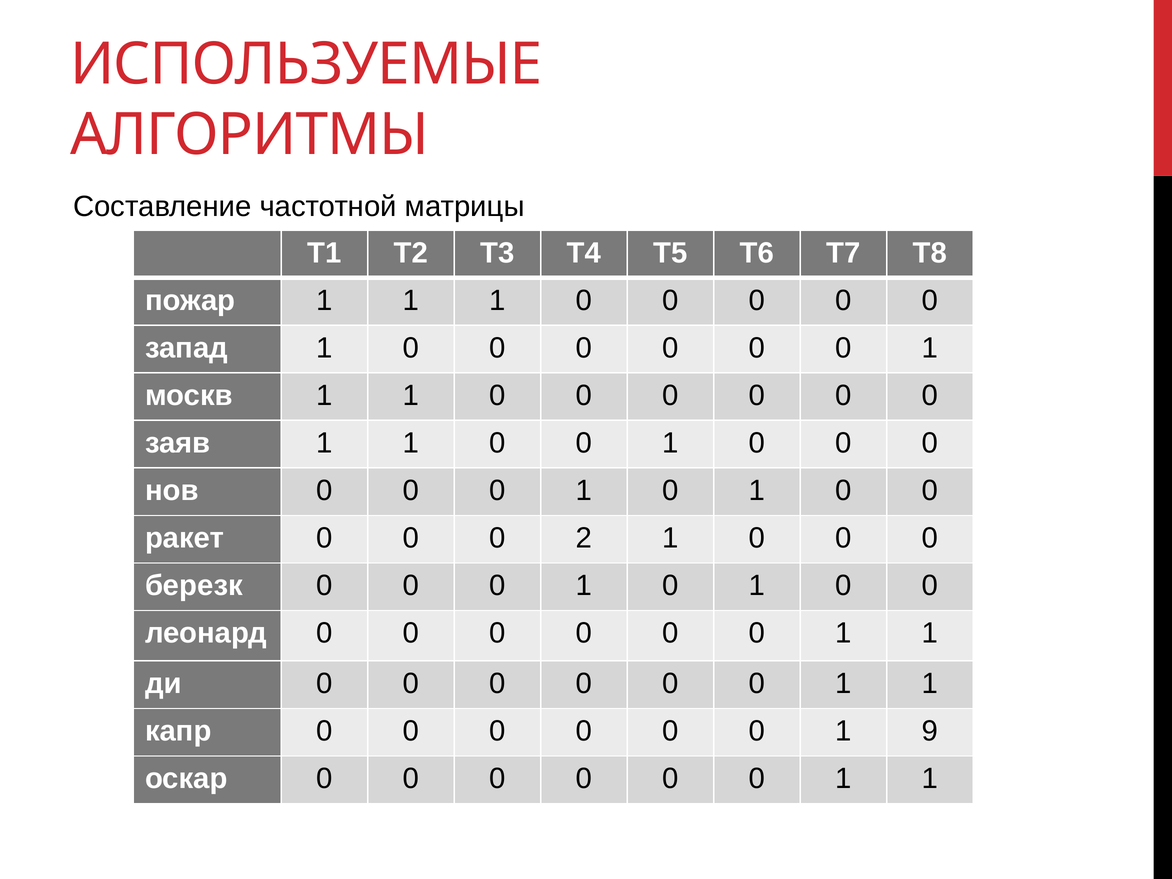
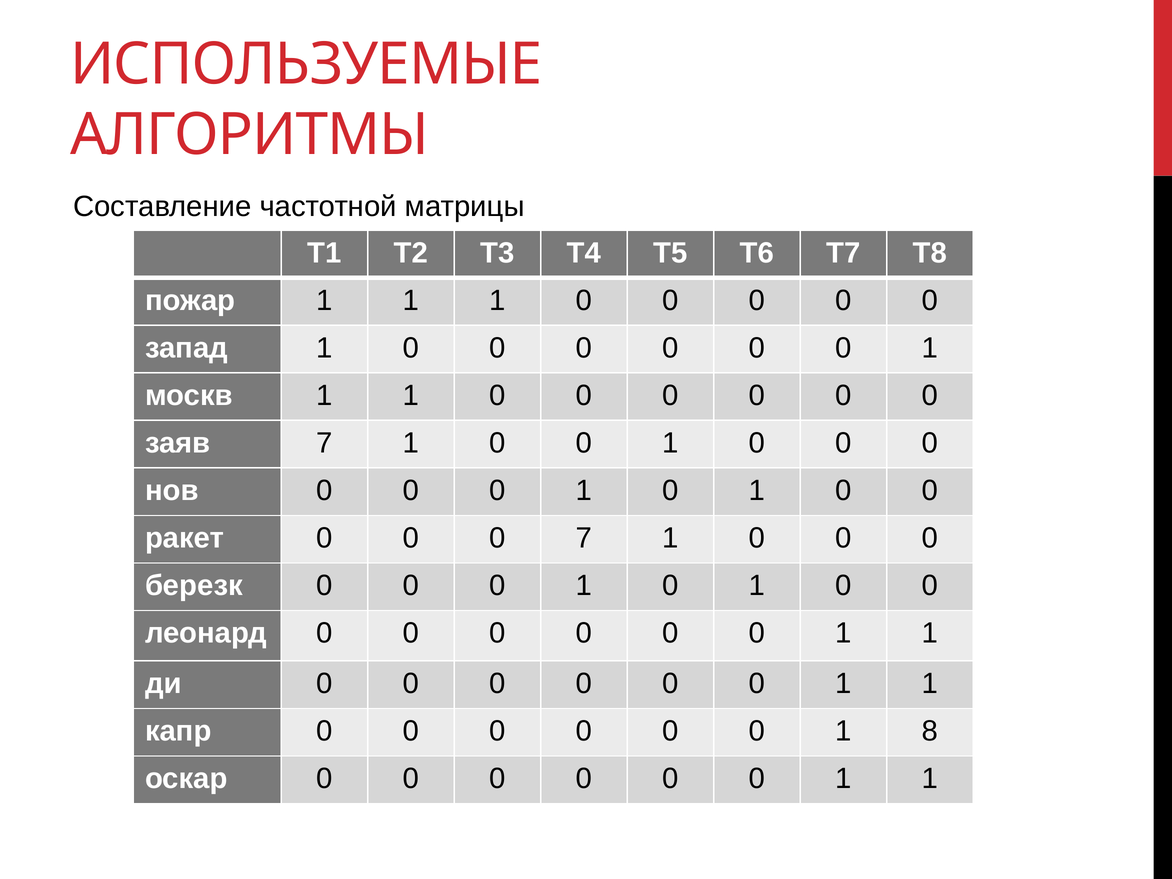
заяв 1: 1 -> 7 (324, 443)
0 2: 2 -> 7 (584, 538)
9: 9 -> 8 (930, 731)
